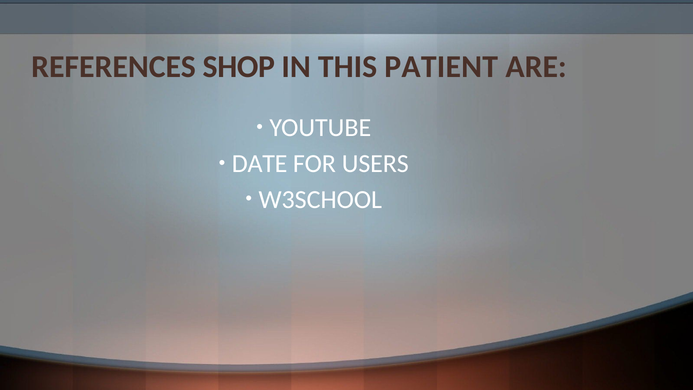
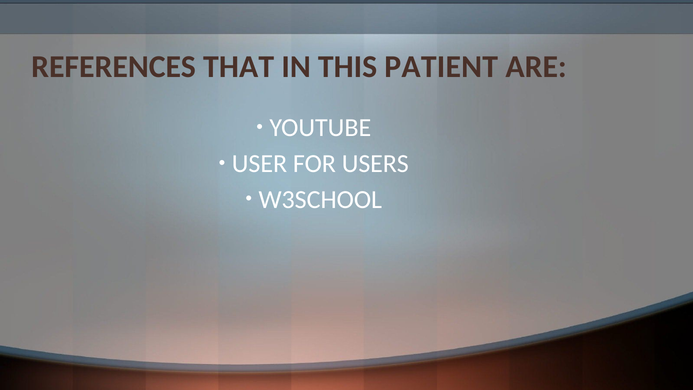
SHOP: SHOP -> THAT (239, 67)
DATE: DATE -> USER (259, 164)
